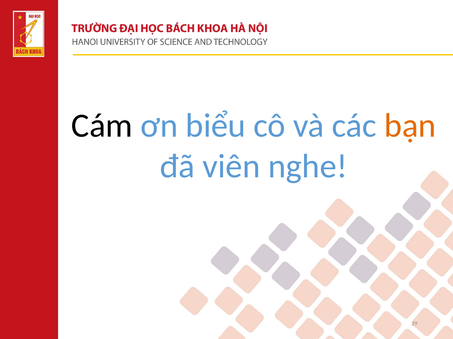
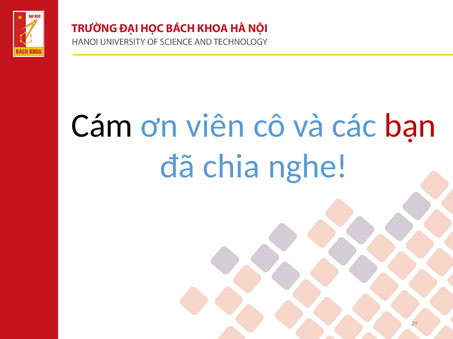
biểu: biểu -> viên (215, 126)
bạn colour: orange -> red (410, 126)
viên: viên -> chia (231, 167)
